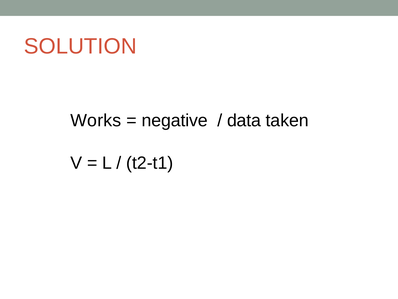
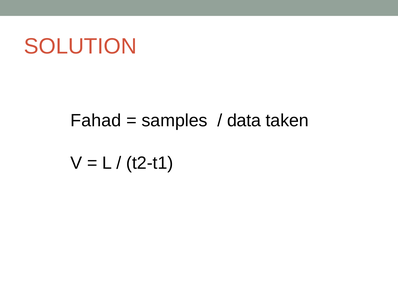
Works: Works -> Fahad (96, 120)
negative: negative -> samples (175, 120)
